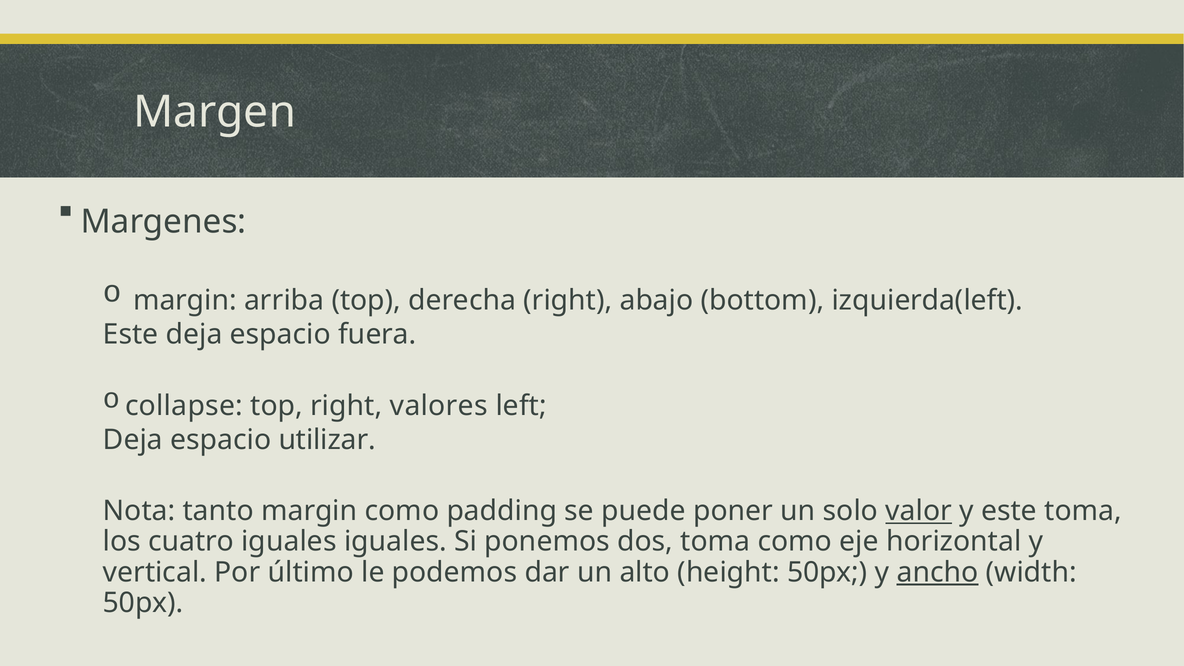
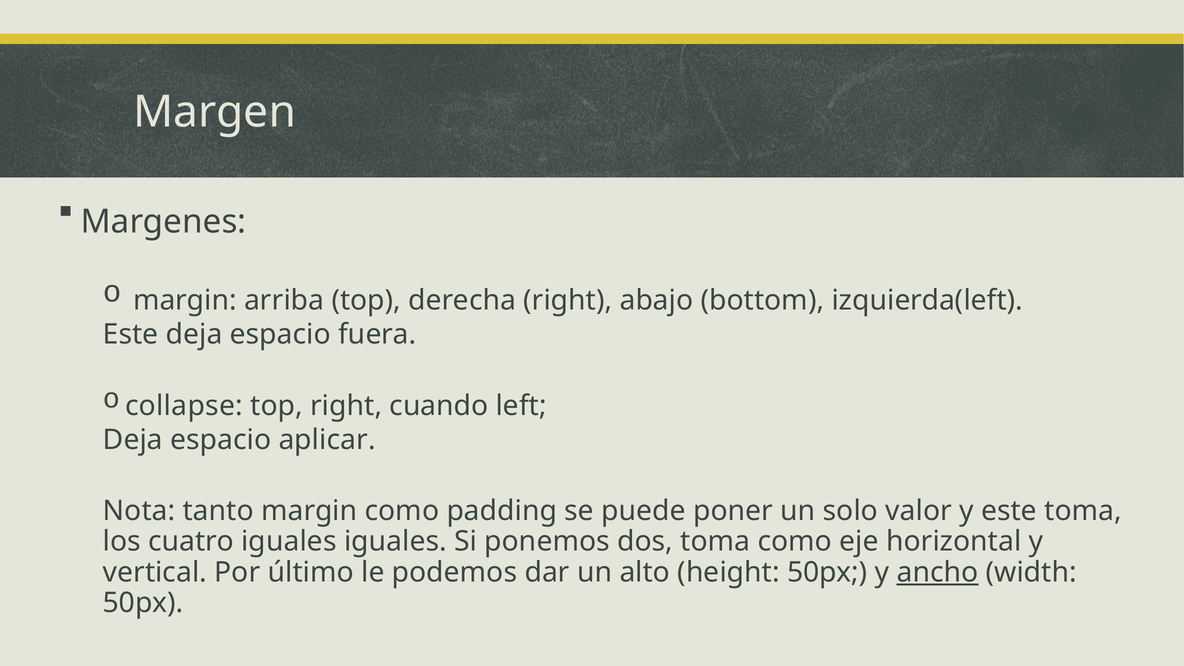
valores: valores -> cuando (439, 406)
utilizar: utilizar -> aplicar (327, 440)
valor underline: present -> none (919, 511)
